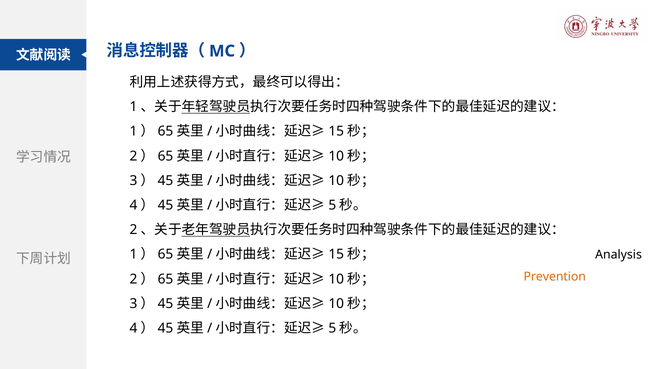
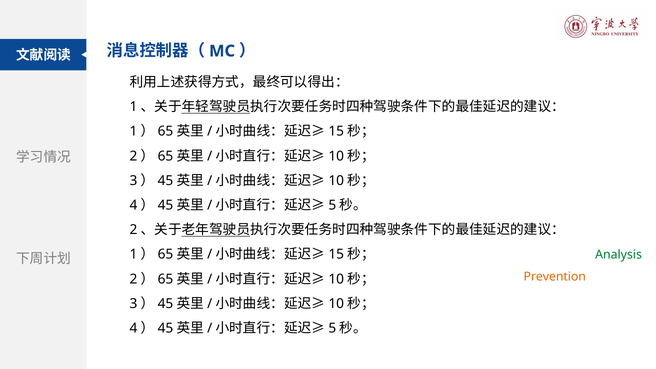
Analysis colour: black -> green (619, 255)
